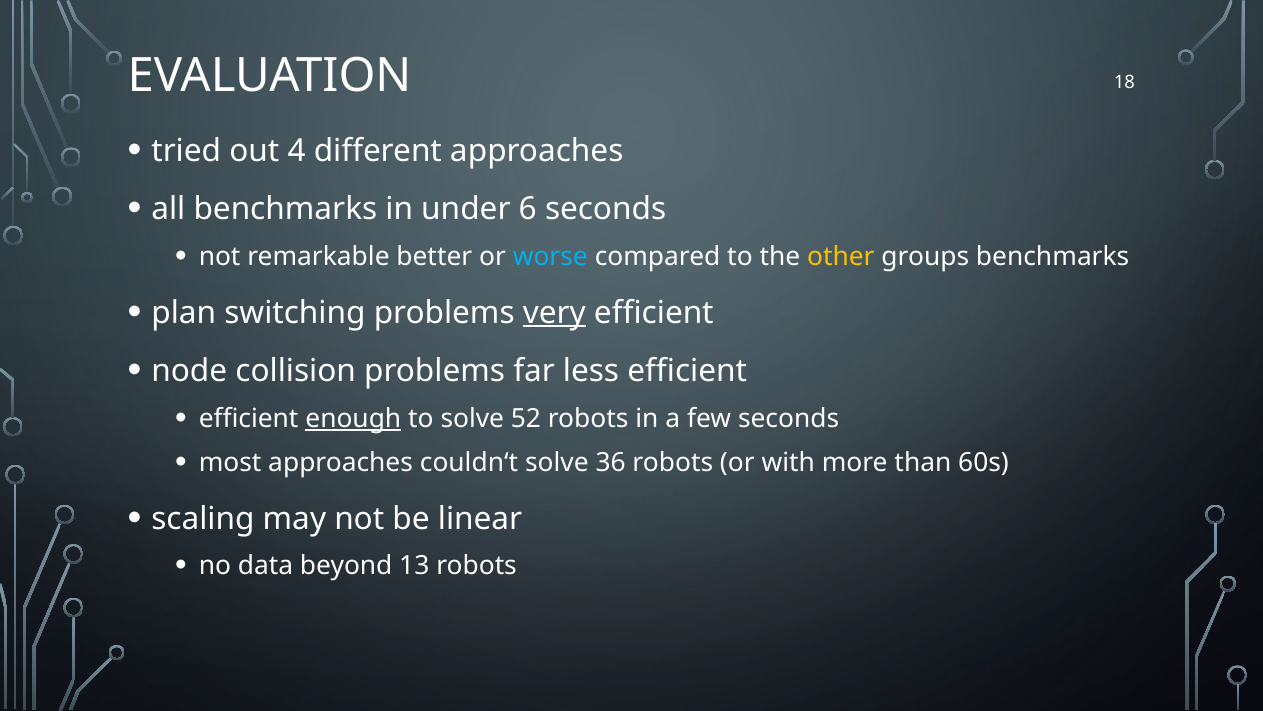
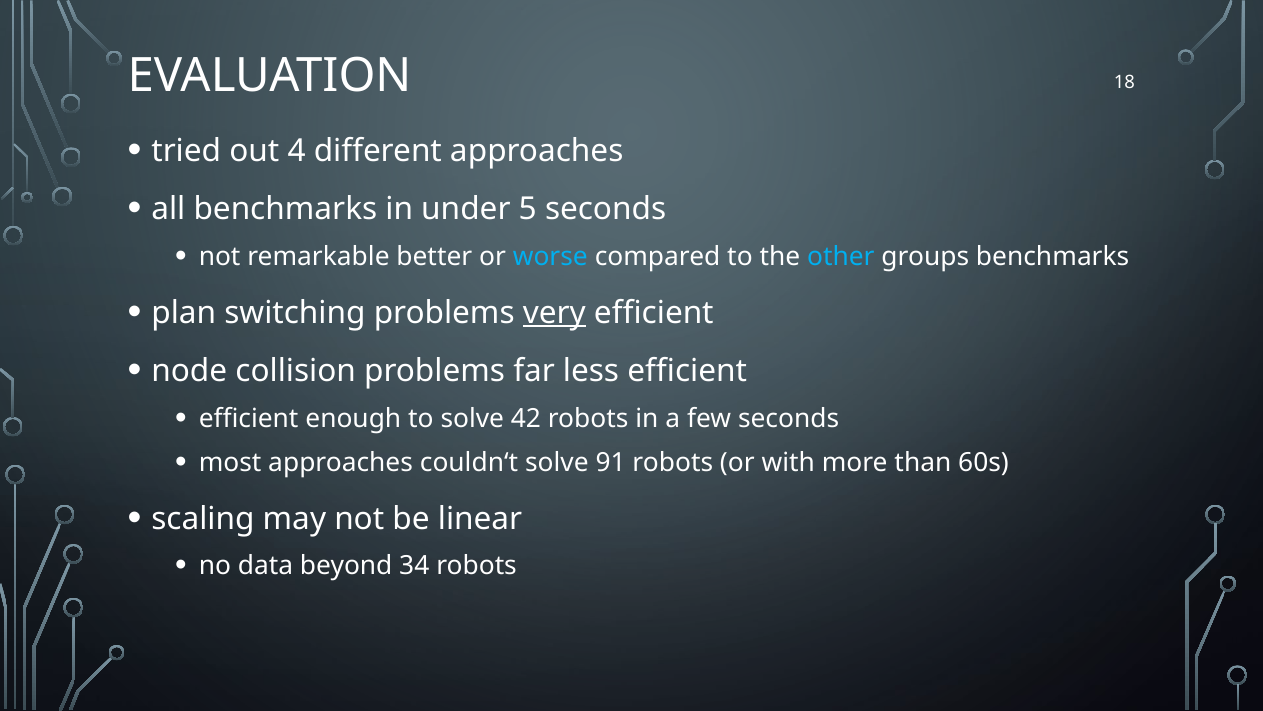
6: 6 -> 5 (528, 209)
other colour: yellow -> light blue (841, 257)
enough underline: present -> none (353, 418)
52: 52 -> 42 (526, 418)
36: 36 -> 91 (611, 463)
13: 13 -> 34 (414, 566)
